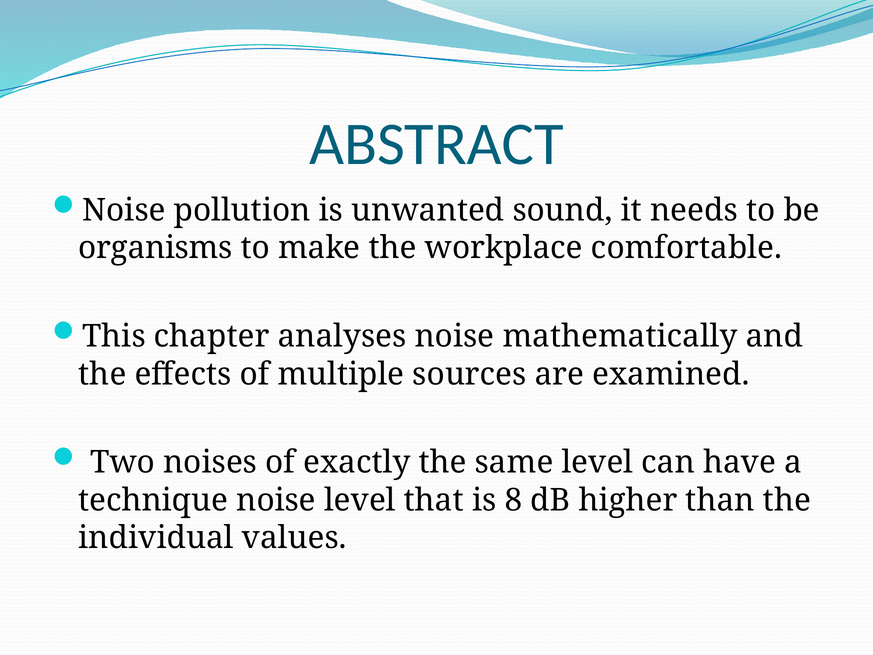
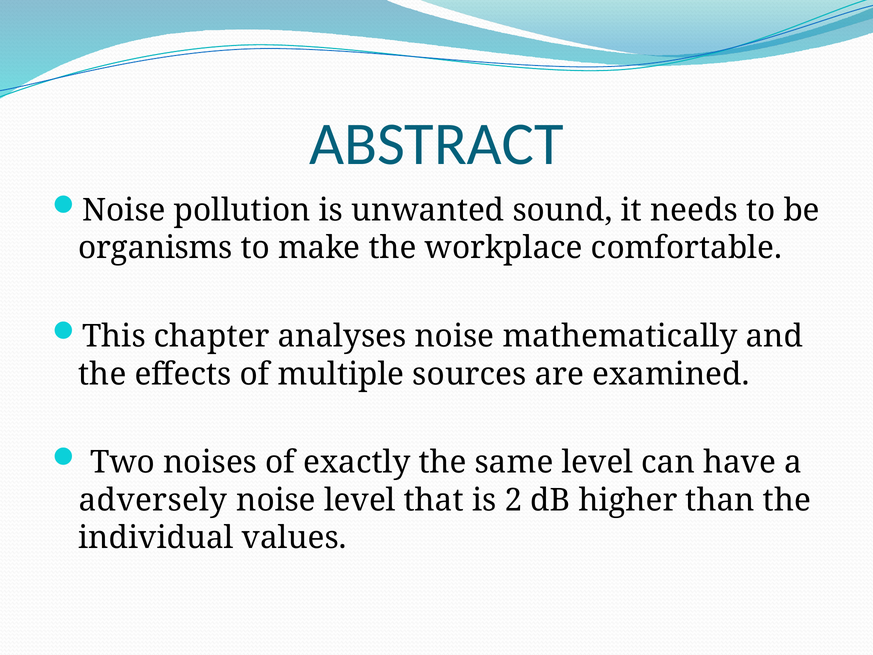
technique: technique -> adversely (153, 500)
8: 8 -> 2 (513, 500)
